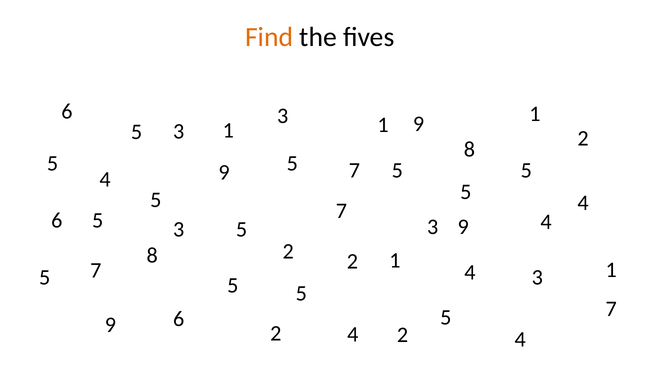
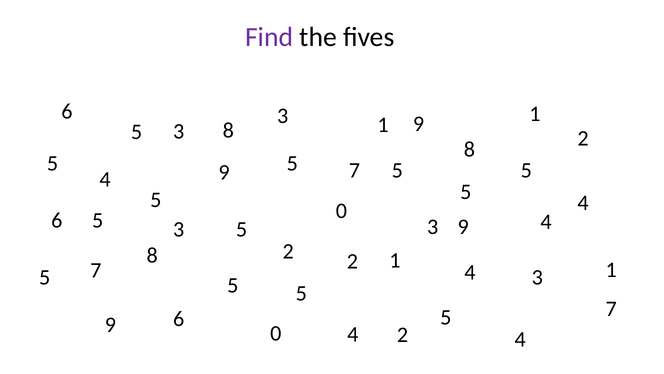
Find colour: orange -> purple (269, 37)
1: 1 -> 8 (228, 130)
5 7: 7 -> 0 (341, 211)
9 2: 2 -> 0 (276, 333)
